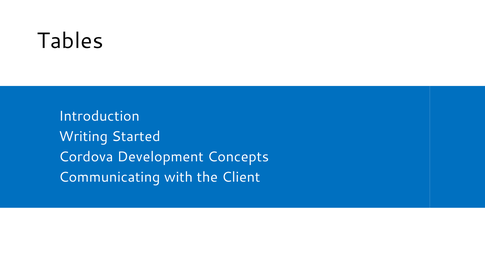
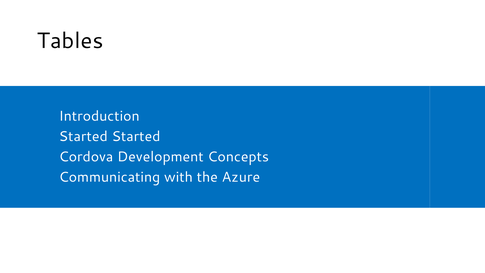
Writing: Writing -> Started (83, 137)
Client: Client -> Azure (241, 177)
